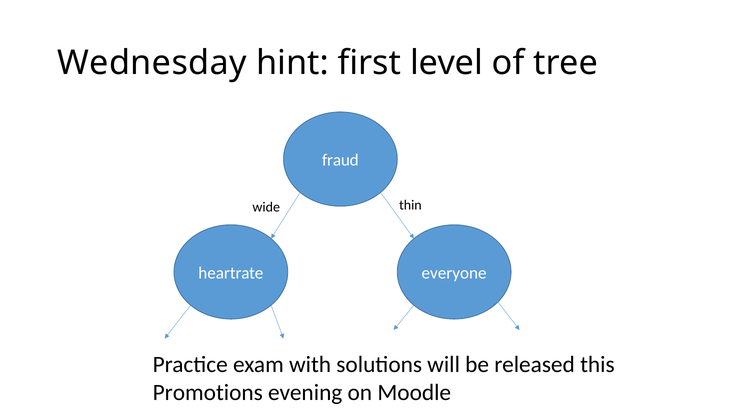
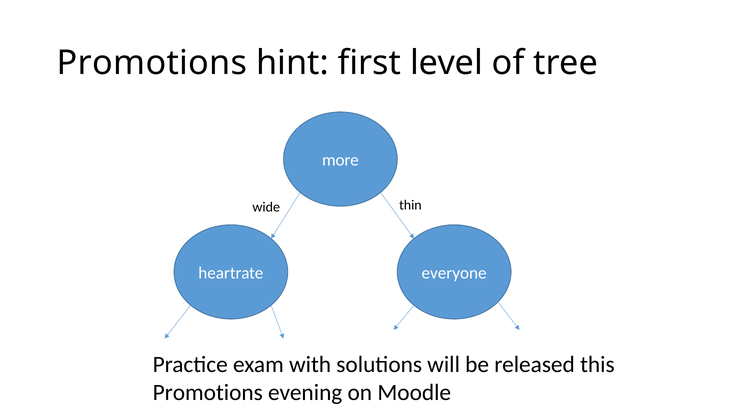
Wednesday: Wednesday -> Promotions (152, 63)
fraud: fraud -> more (340, 160)
